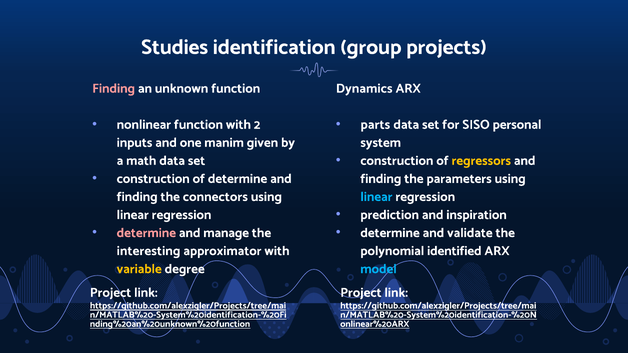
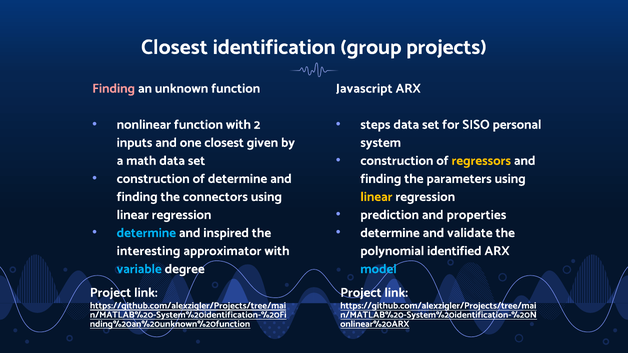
Studies: Studies -> Closest (174, 47)
Dynamics: Dynamics -> Javascript (364, 88)
parts: parts -> steps (375, 125)
one manim: manim -> closest (224, 143)
linear colour: light blue -> yellow (376, 197)
inspiration: inspiration -> properties (476, 215)
determine colour: pink -> light blue (146, 233)
manage: manage -> inspired (226, 233)
variable colour: yellow -> light blue (139, 269)
